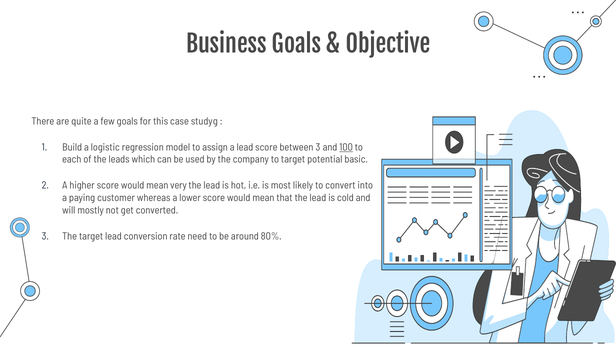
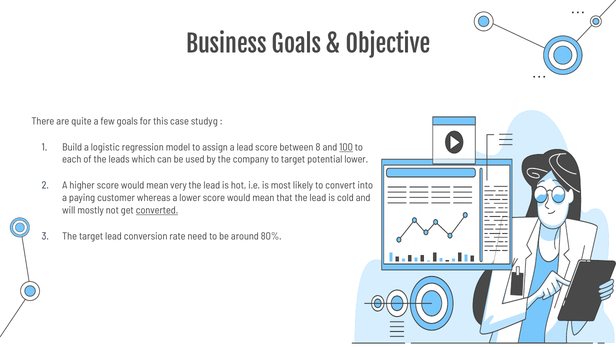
between 3: 3 -> 8 (318, 147)
potential basic: basic -> lower (356, 159)
converted underline: none -> present (157, 210)
